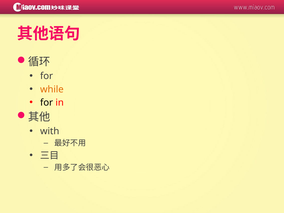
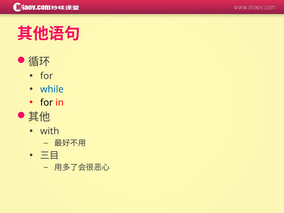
while colour: orange -> blue (52, 89)
